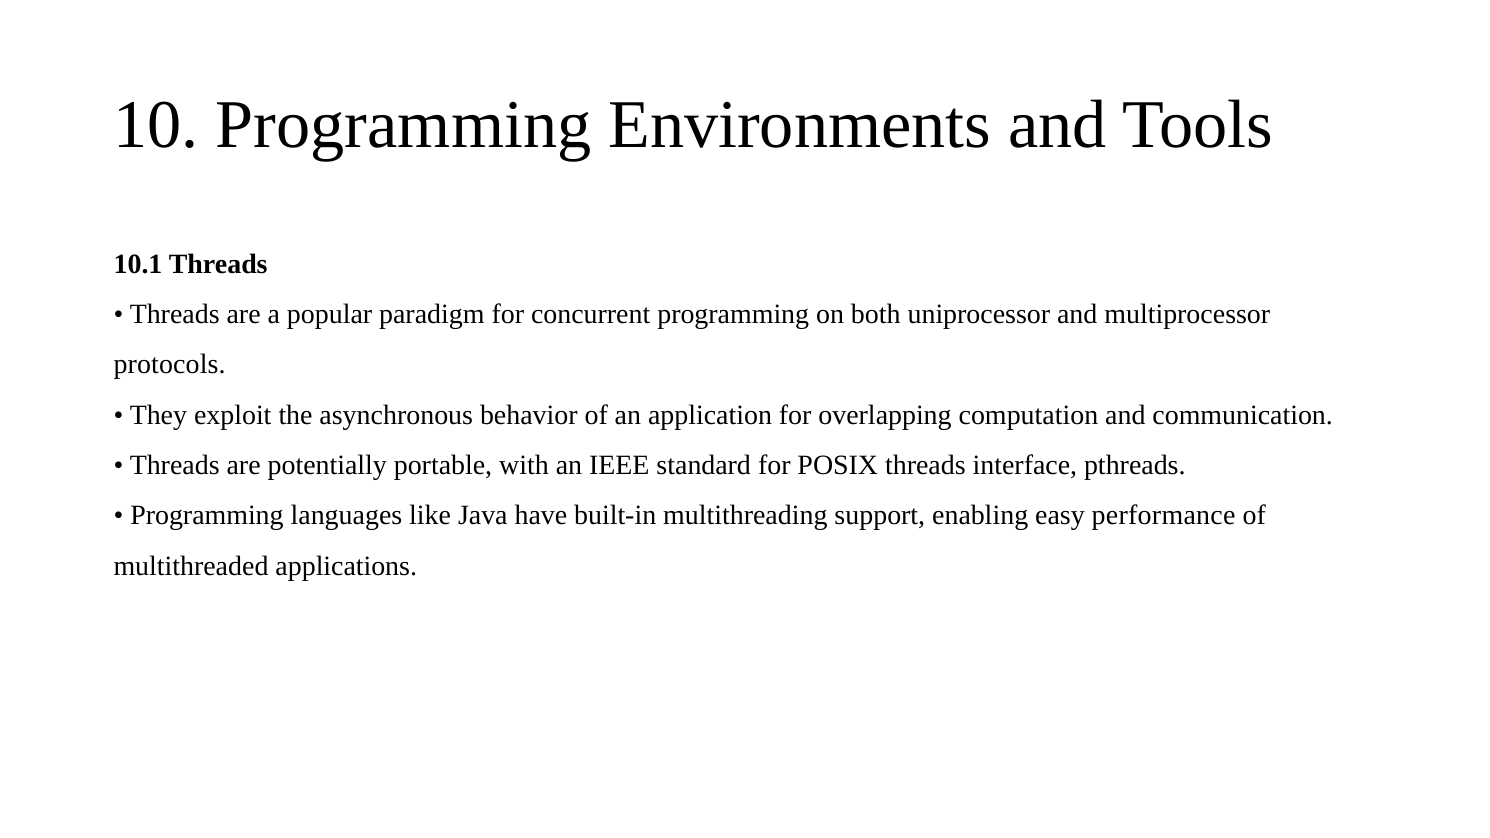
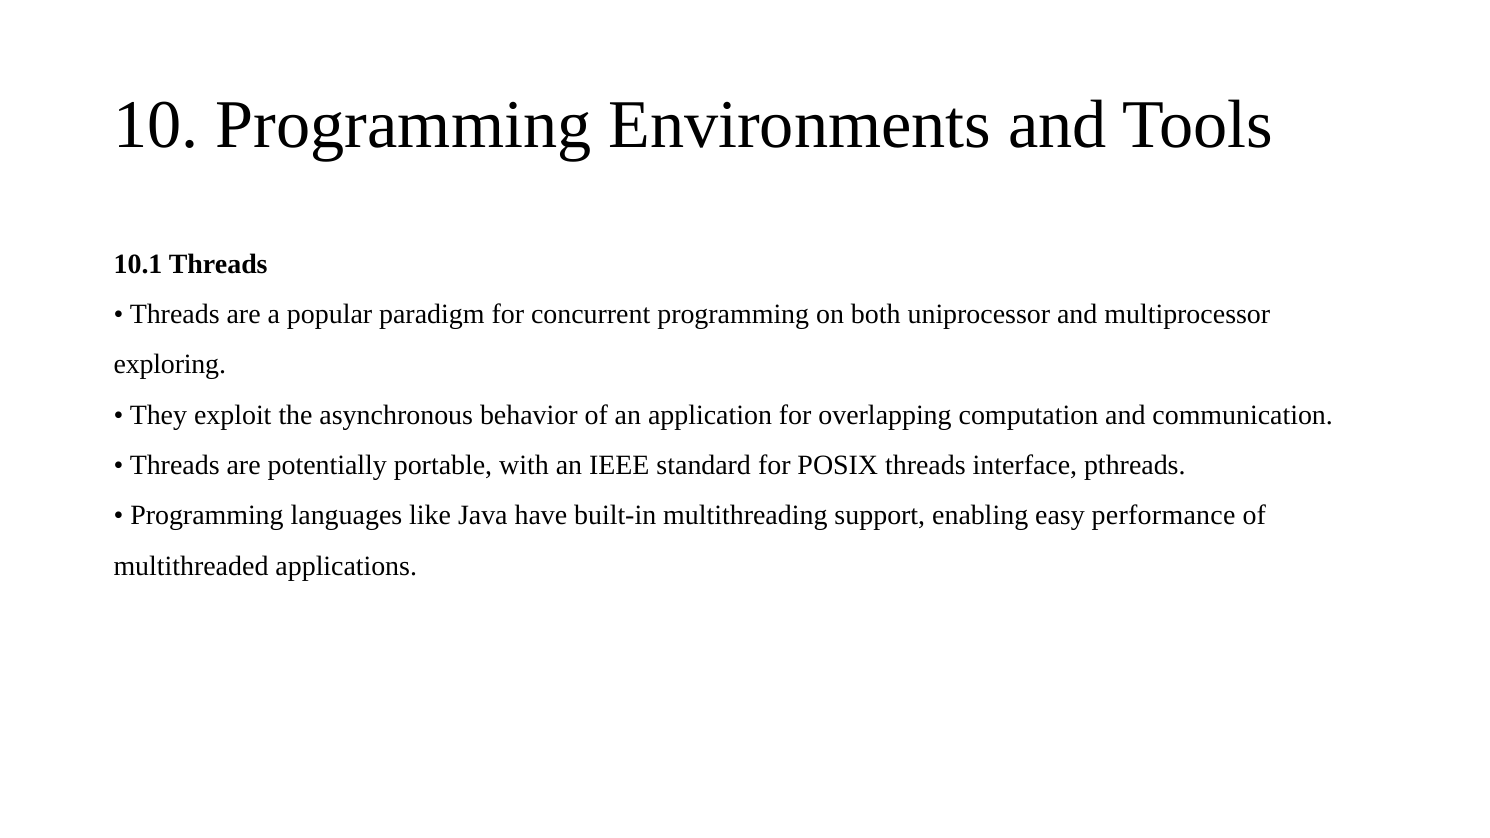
protocols: protocols -> exploring (170, 365)
